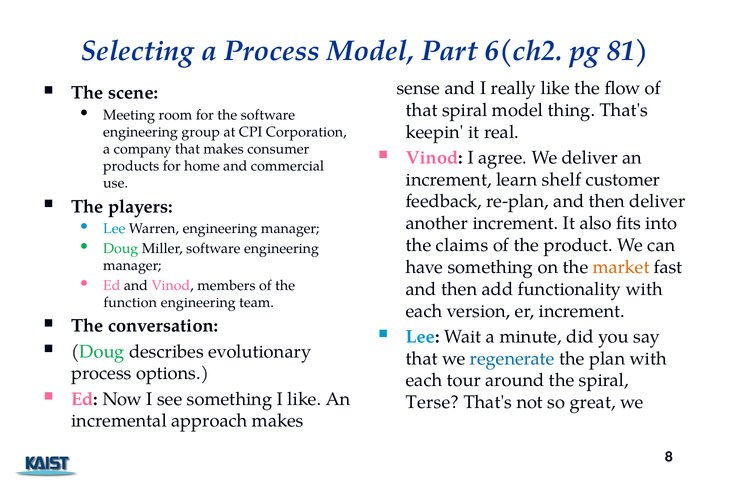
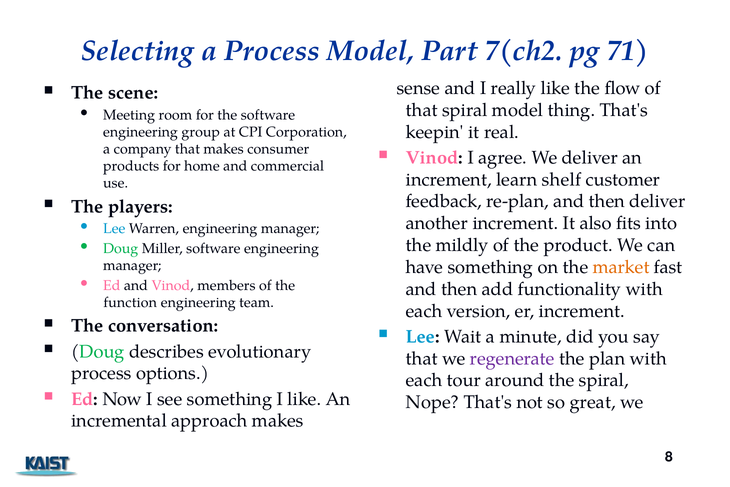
6(ch2: 6(ch2 -> 7(ch2 (524, 51)
81: 81 -> 71 (628, 51)
claims: claims -> mildly (462, 245)
regenerate colour: blue -> purple (512, 358)
Terse: Terse -> Nope (432, 402)
